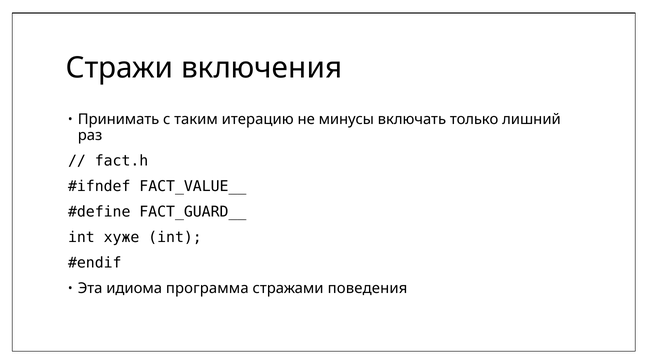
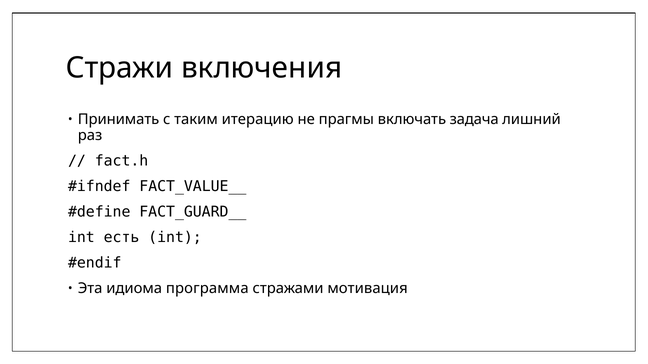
минусы: минусы -> прагмы (346, 120)
только: только -> задача (474, 120)
хуже: хуже -> есть (122, 238)
поведения: поведения -> мотивация (368, 289)
